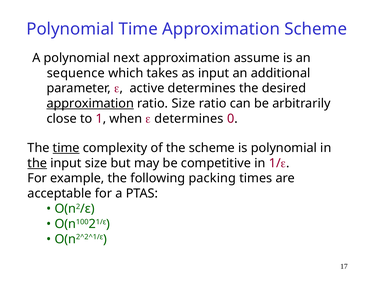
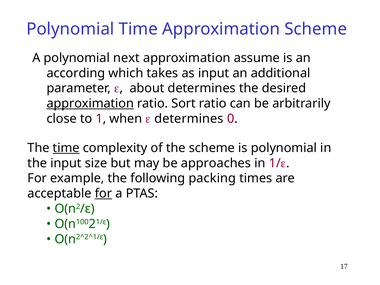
sequence: sequence -> according (76, 73)
active: active -> about (147, 88)
ratio Size: Size -> Sort (184, 103)
the underline: present -> none (37, 163)
competitive: competitive -> approaches (216, 163)
for underline: none -> present (103, 193)
